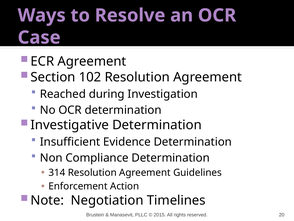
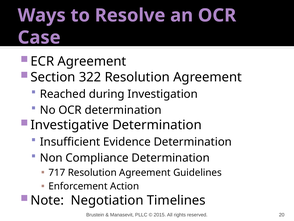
102: 102 -> 322 (90, 77)
314: 314 -> 717 (57, 172)
